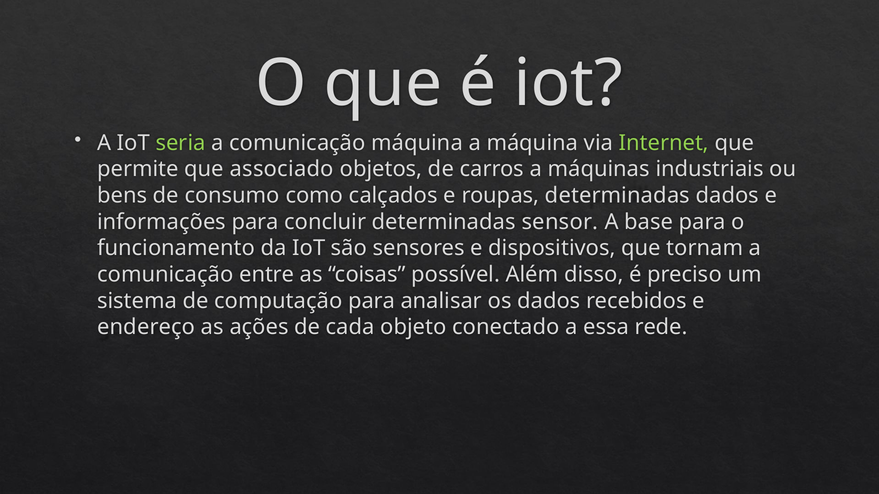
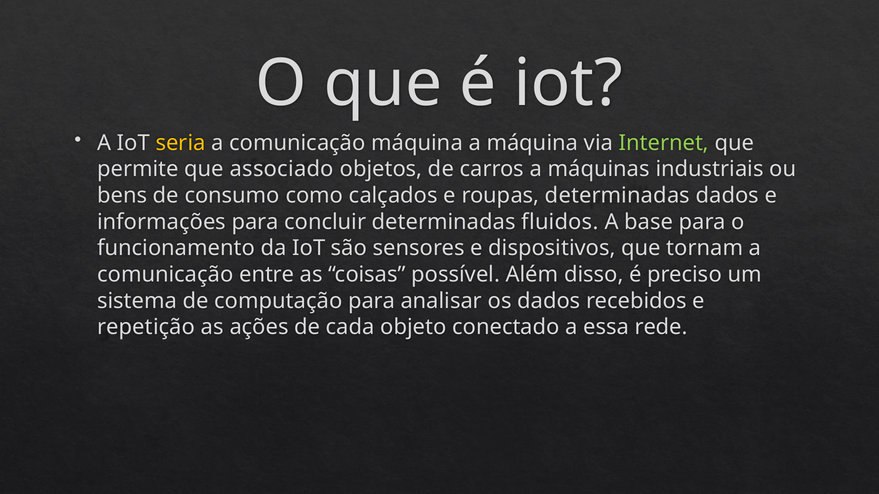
seria colour: light green -> yellow (181, 143)
sensor: sensor -> fluidos (560, 222)
endereço: endereço -> repetição (146, 328)
